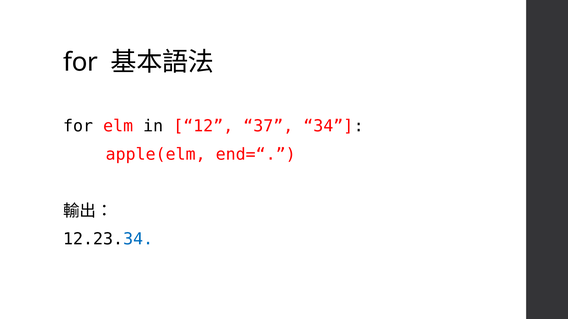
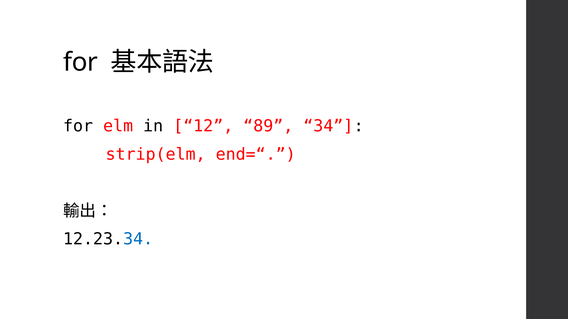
37: 37 -> 89 (268, 126)
apple(elm: apple(elm -> strip(elm (156, 155)
